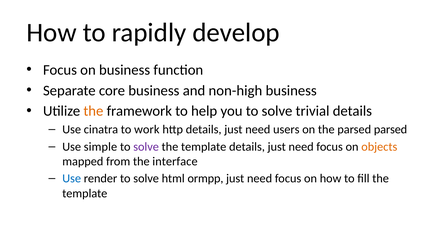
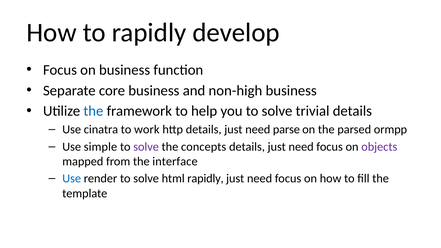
the colour: orange -> blue (93, 111)
users: users -> parse (286, 130)
parsed parsed: parsed -> ormpp (390, 130)
template: template -> concepts (204, 147)
objects colour: orange -> purple (379, 147)
html ormpp: ormpp -> rapidly (205, 179)
